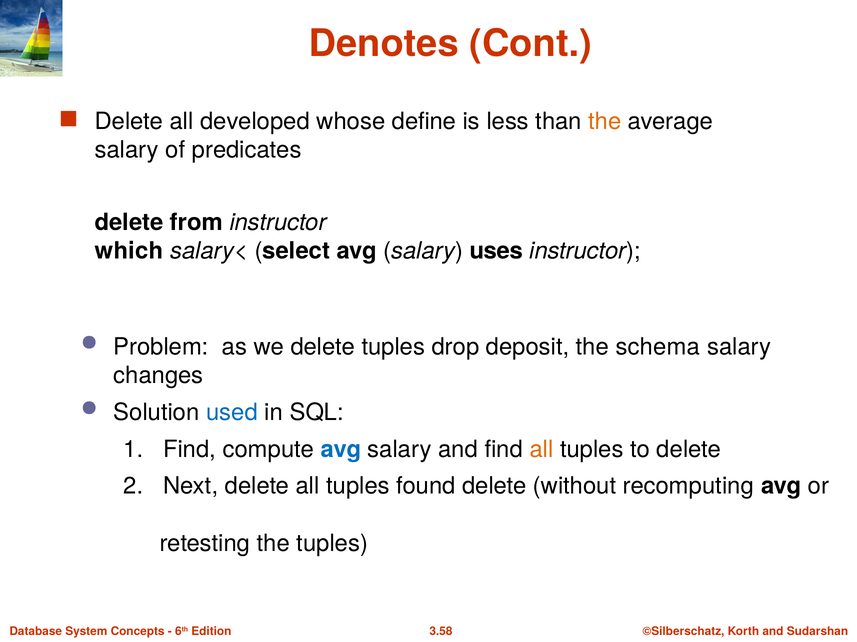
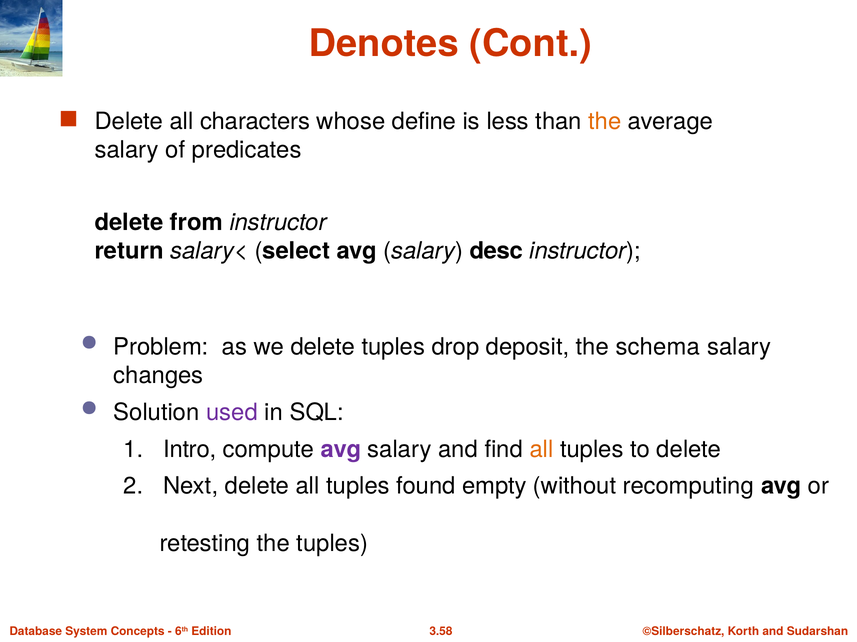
developed: developed -> characters (255, 121)
which: which -> return (129, 251)
uses: uses -> desc (496, 251)
used colour: blue -> purple (232, 413)
1 Find: Find -> Intro (190, 450)
avg colour: blue -> purple (341, 450)
found delete: delete -> empty (494, 487)
